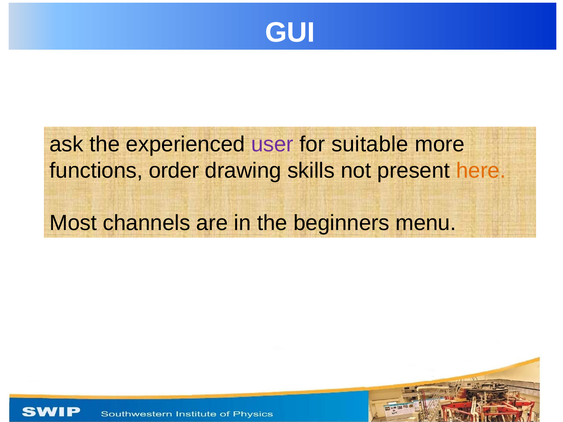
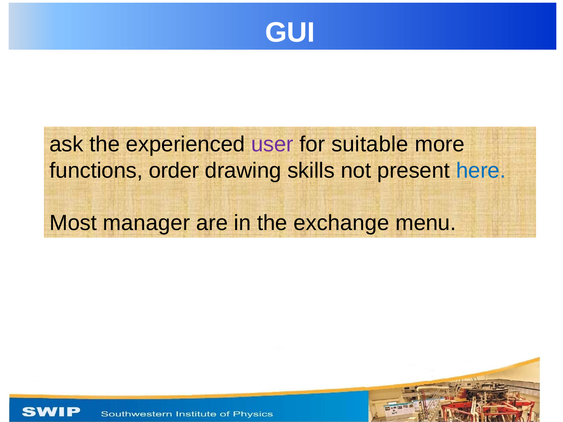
here colour: orange -> blue (481, 171)
channels: channels -> manager (147, 223)
beginners: beginners -> exchange (341, 223)
